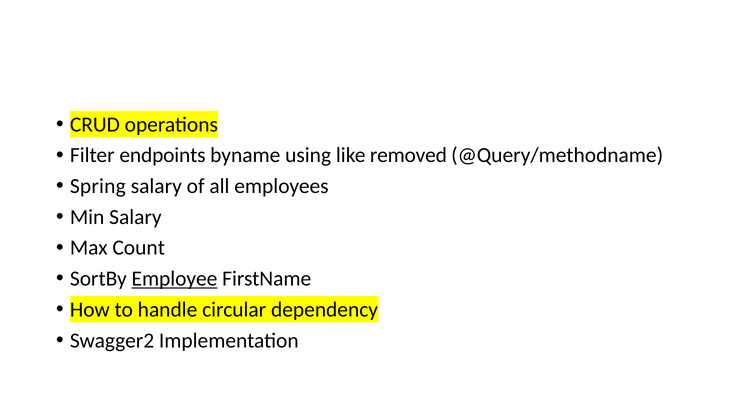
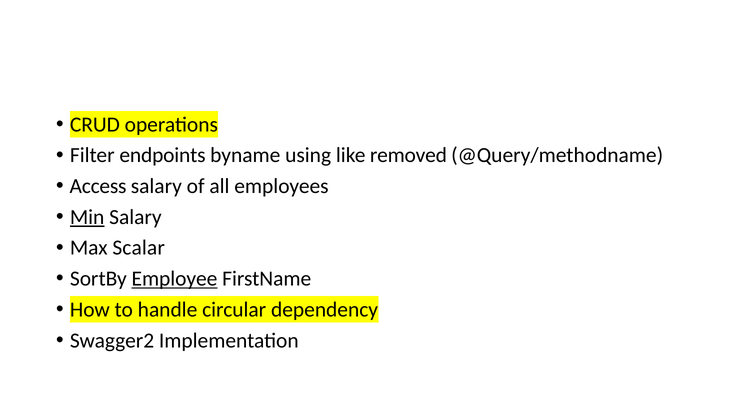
Spring: Spring -> Access (98, 186)
Min underline: none -> present (87, 217)
Count: Count -> Scalar (139, 248)
